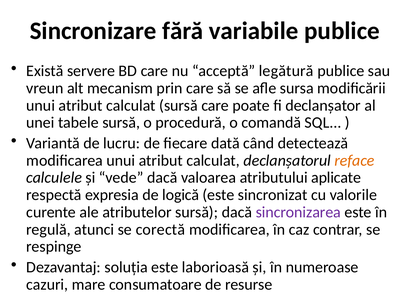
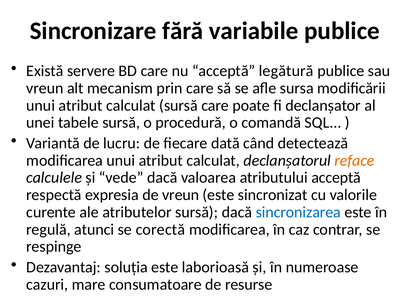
atributului aplicate: aplicate -> acceptă (336, 177)
de logică: logică -> vreun (181, 195)
sincronizarea colour: purple -> blue (298, 212)
